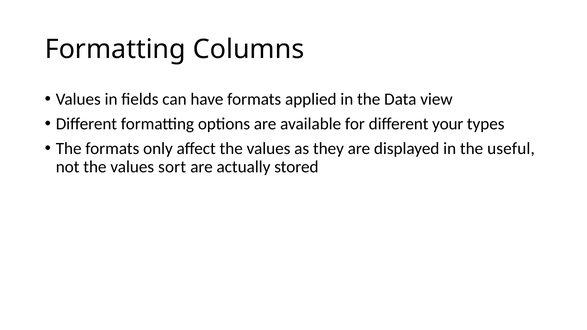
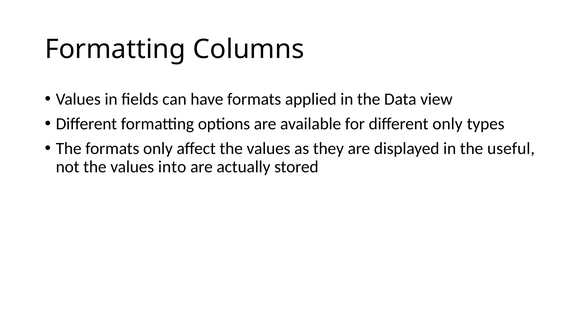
different your: your -> only (448, 124)
sort: sort -> into (172, 167)
